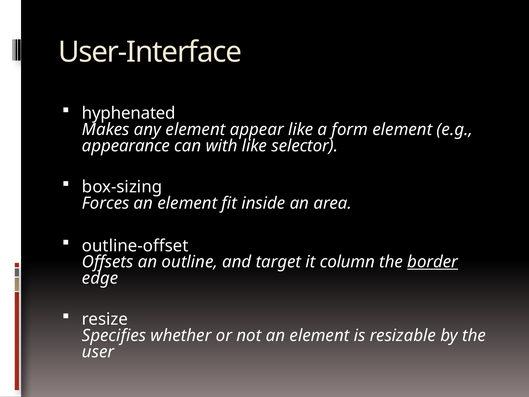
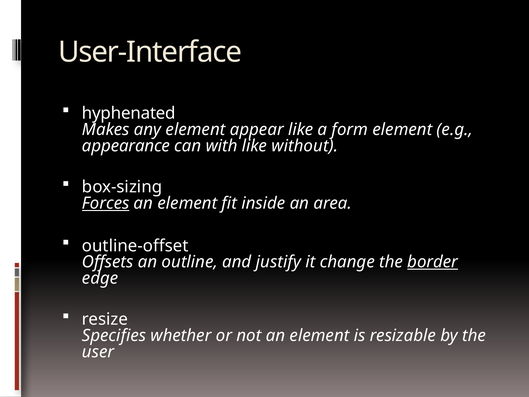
selector: selector -> without (305, 146)
Forces underline: none -> present (106, 203)
target: target -> justify (278, 262)
column: column -> change (347, 262)
